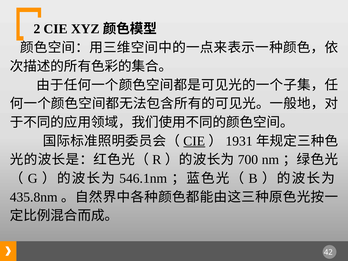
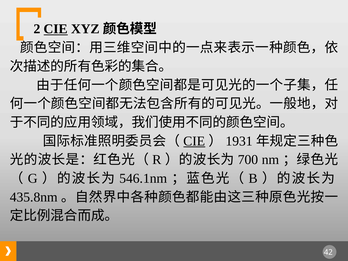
CIE underline: none -> present (56, 29)
